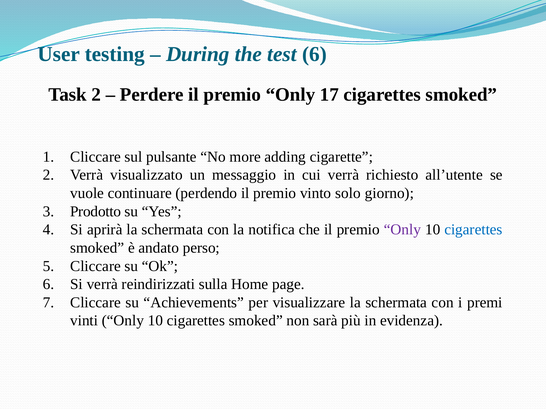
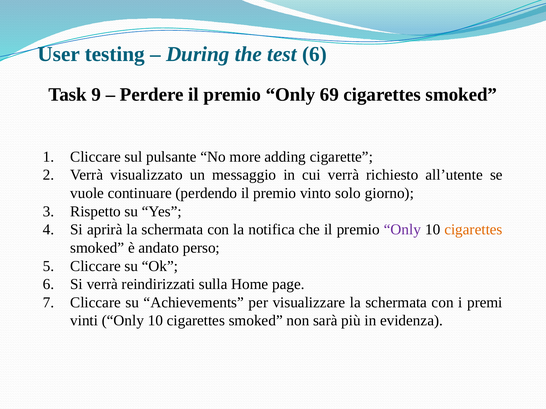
Task 2: 2 -> 9 (96, 95)
17: 17 -> 69 (329, 95)
Prodotto: Prodotto -> Rispetto (96, 212)
cigarettes colour: blue -> orange (473, 230)
